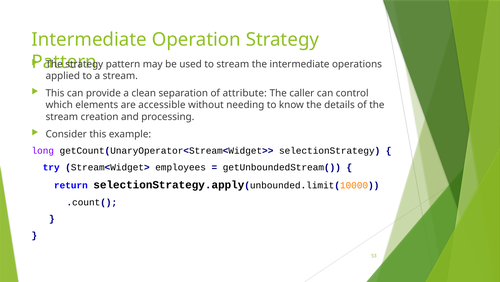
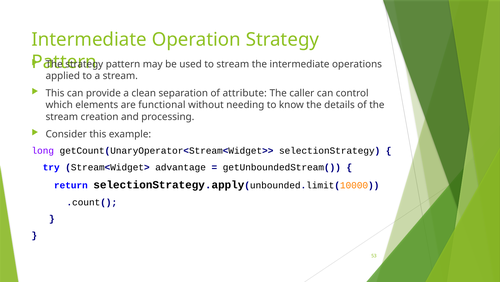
accessible: accessible -> functional (162, 105)
employees: employees -> advantage (181, 167)
